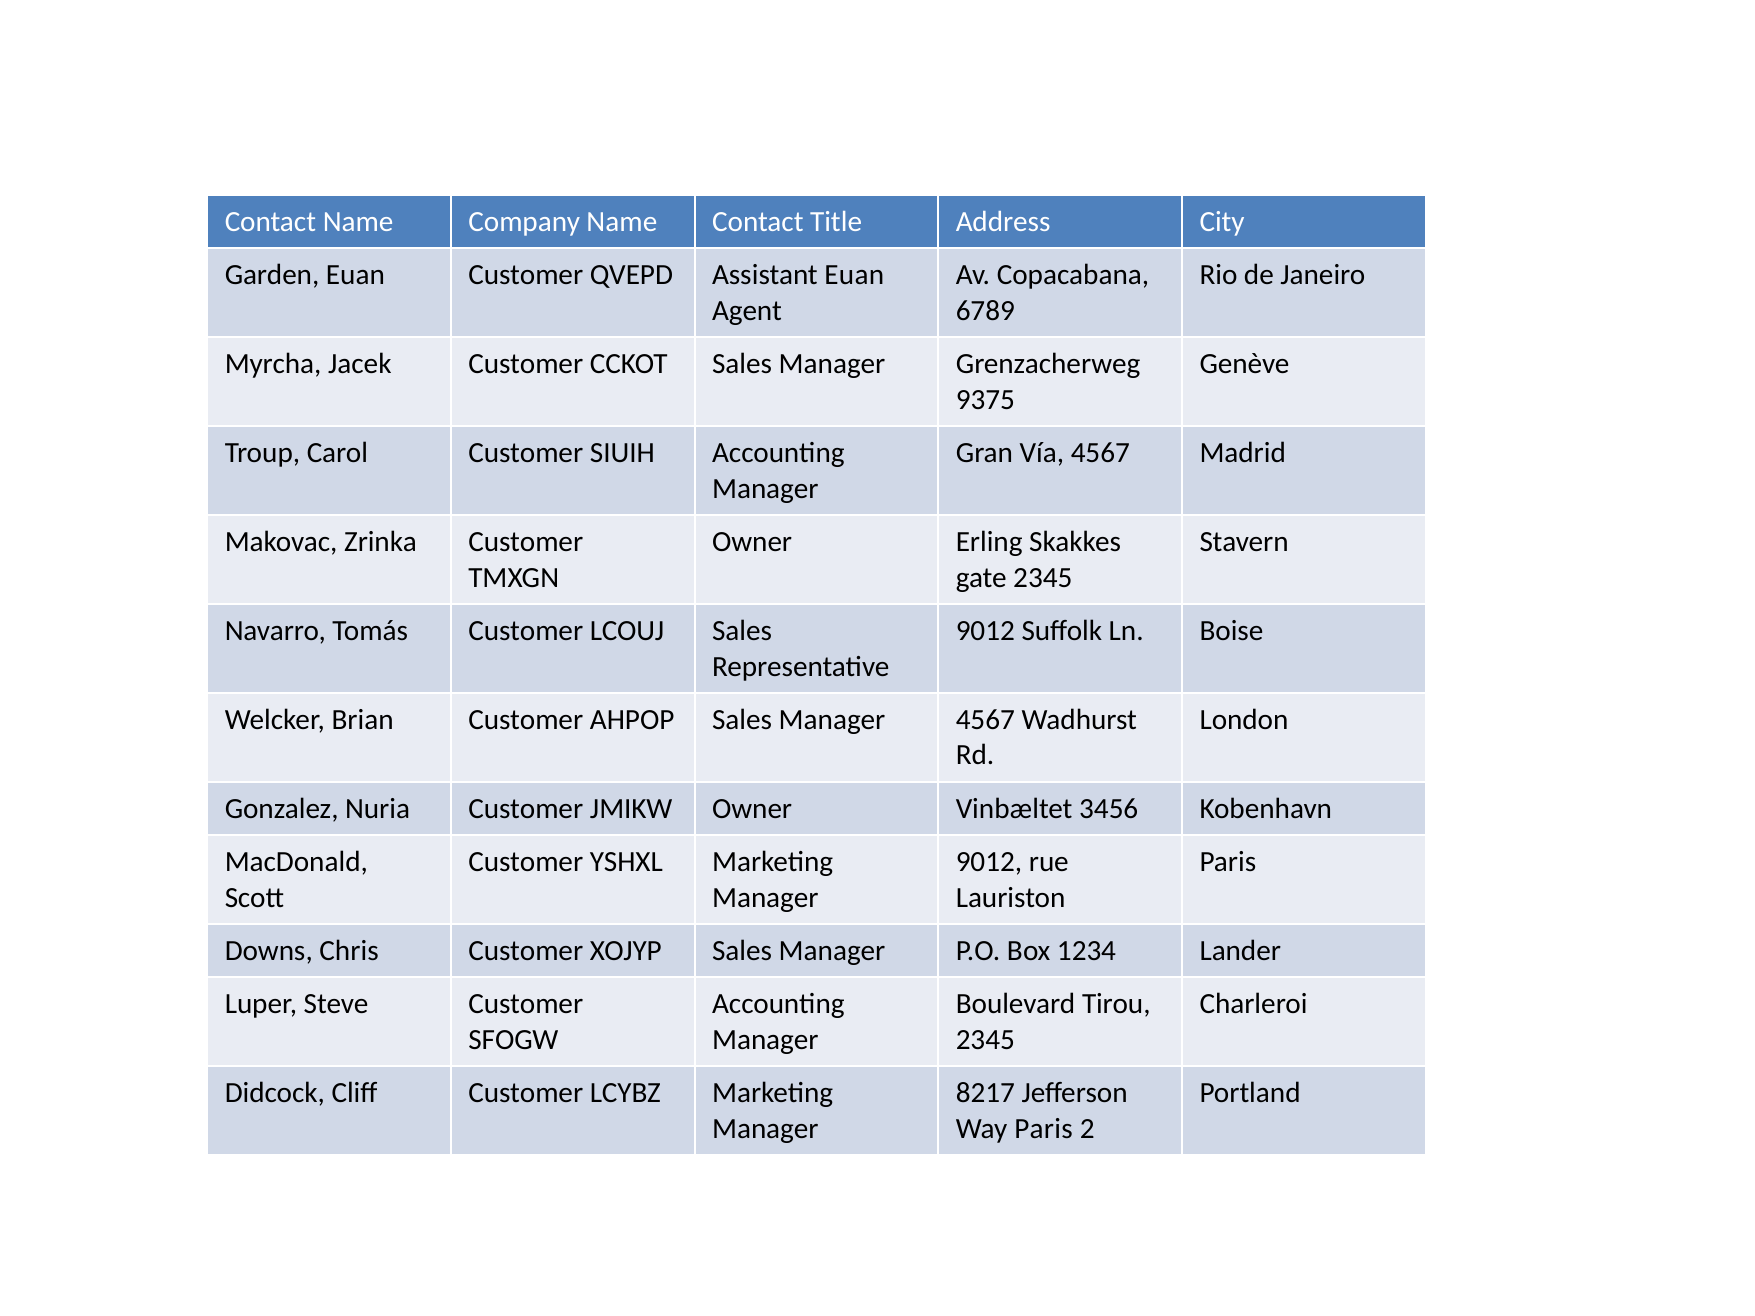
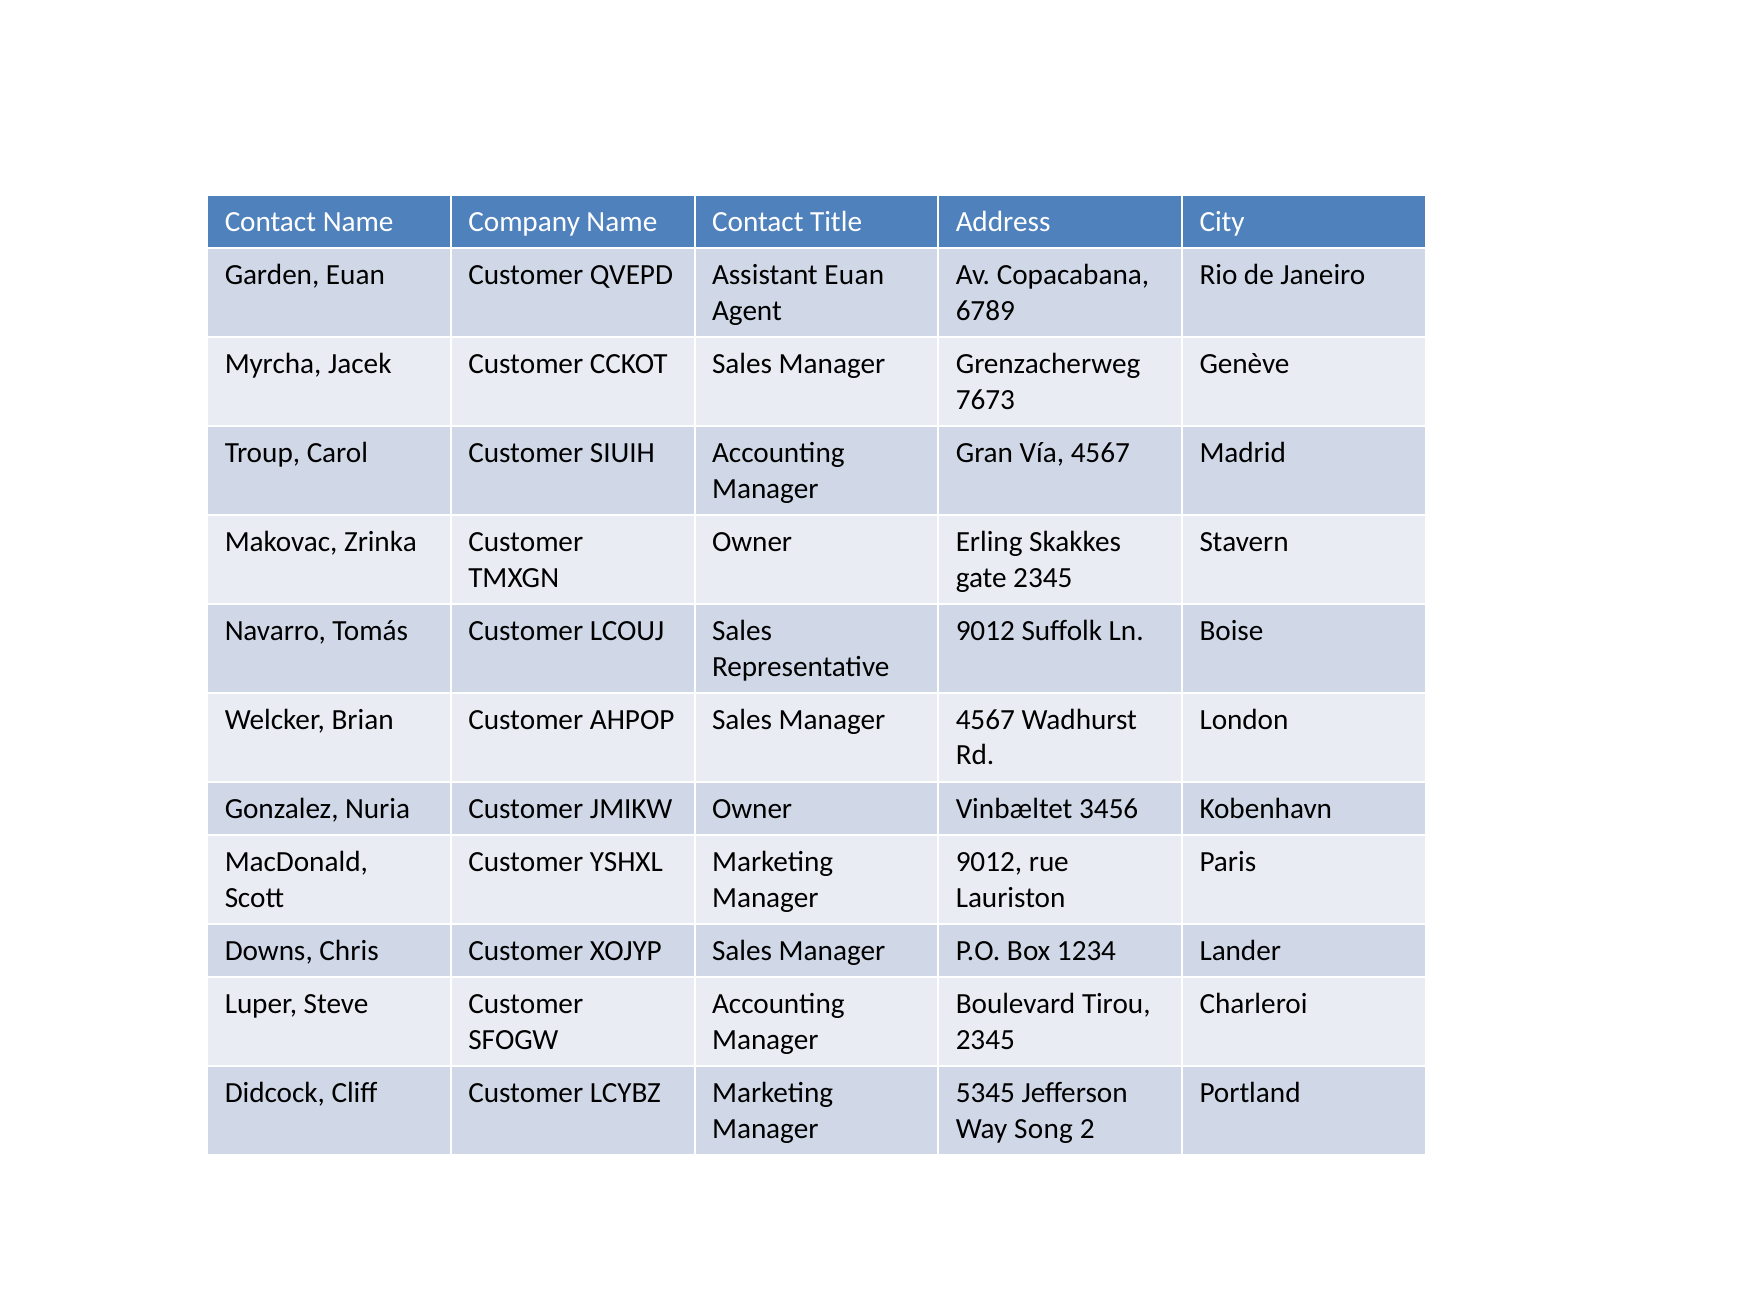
9375: 9375 -> 7673 (985, 400)
8217: 8217 -> 5345 (985, 1093)
Way Paris: Paris -> Song (1044, 1129)
